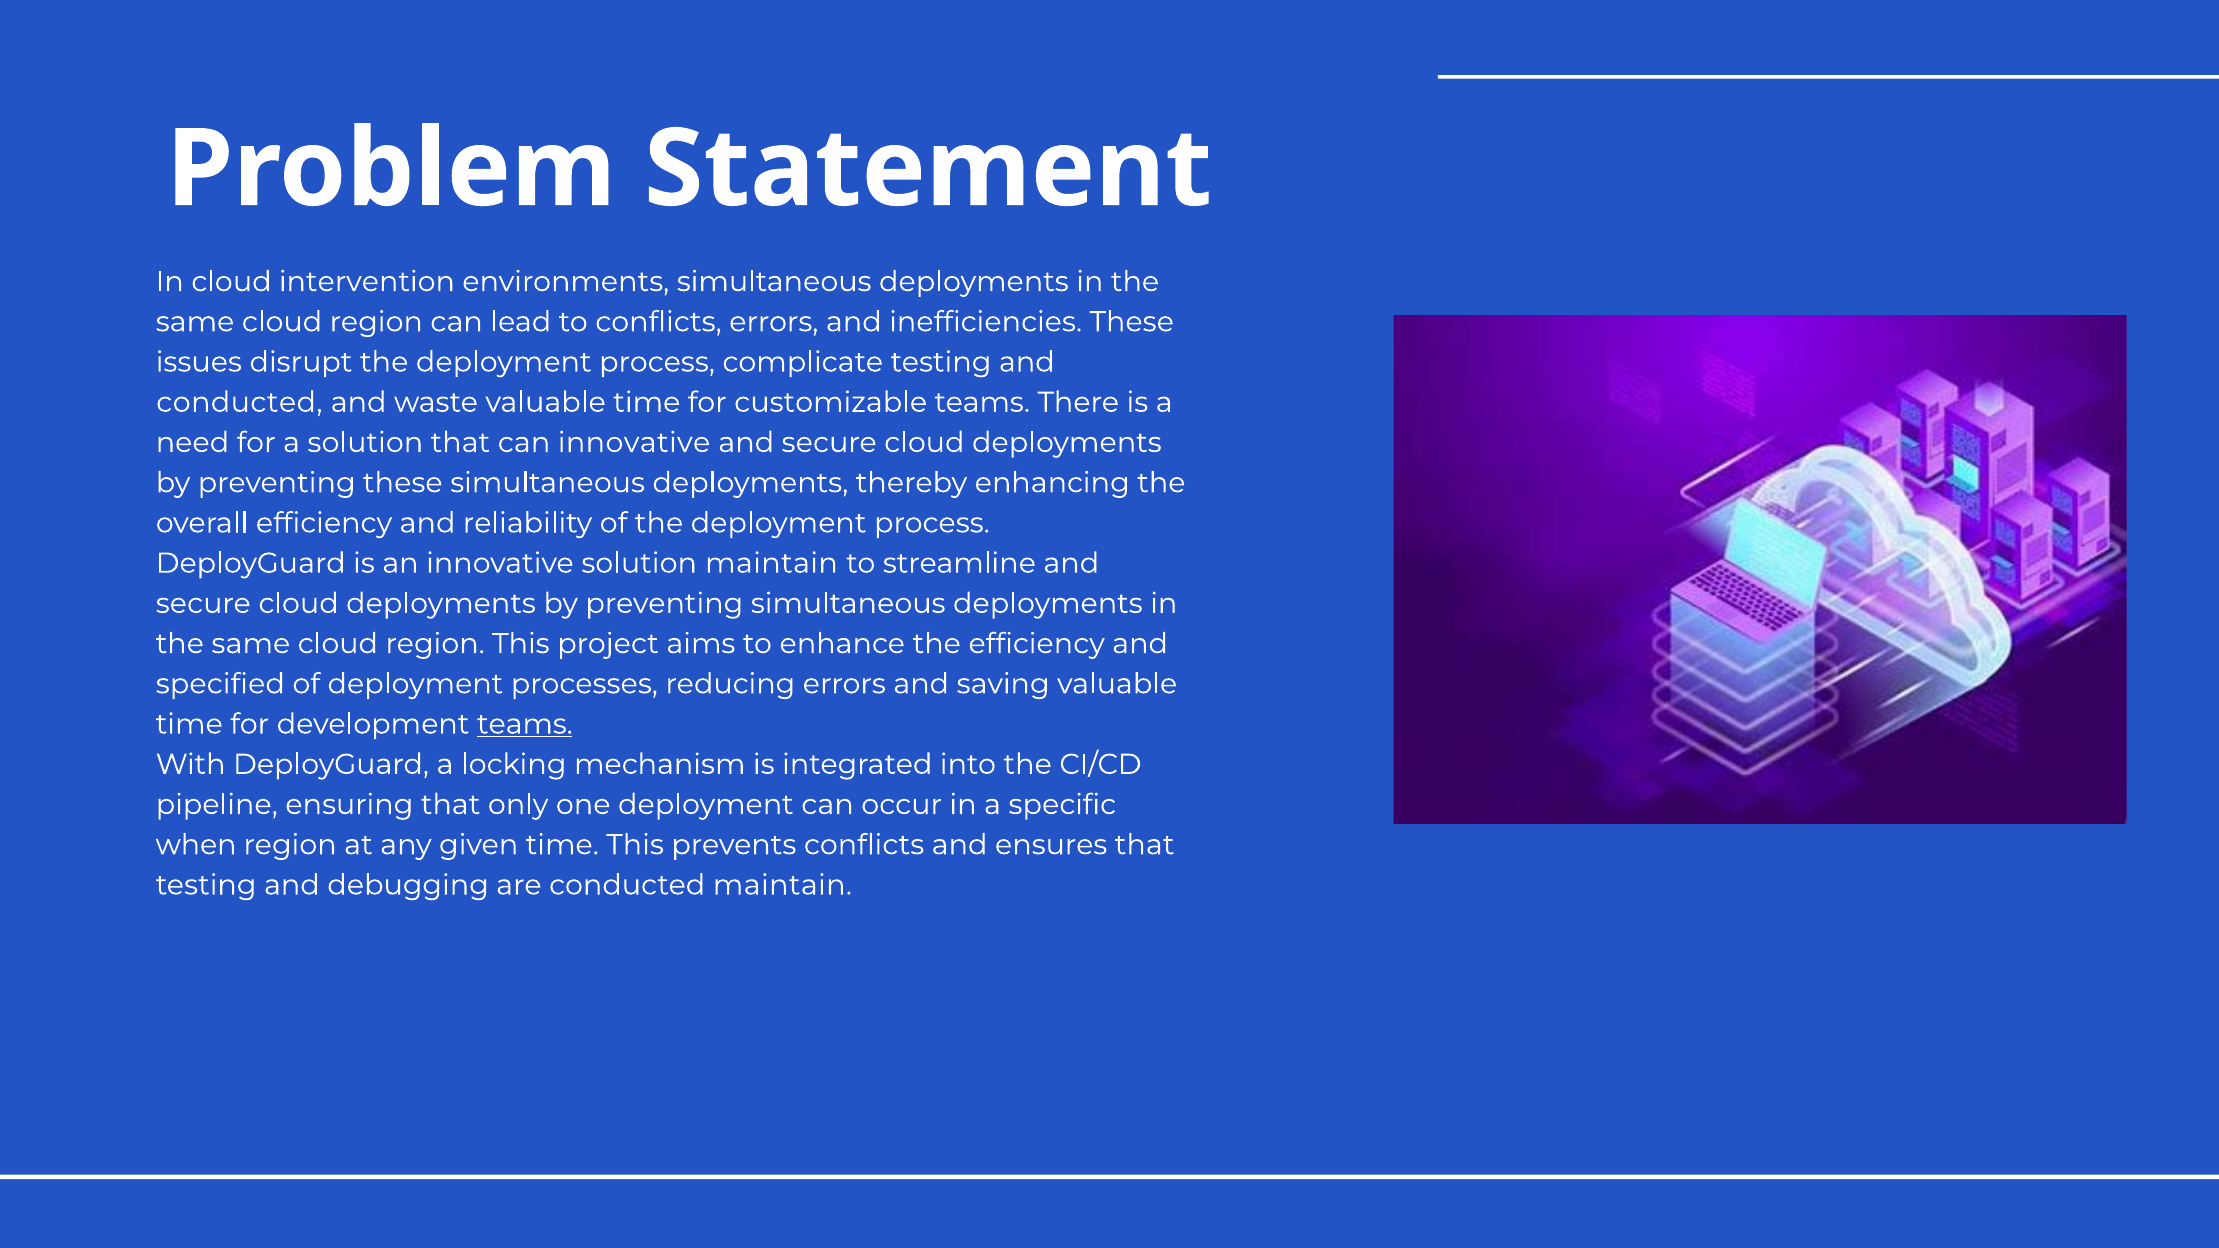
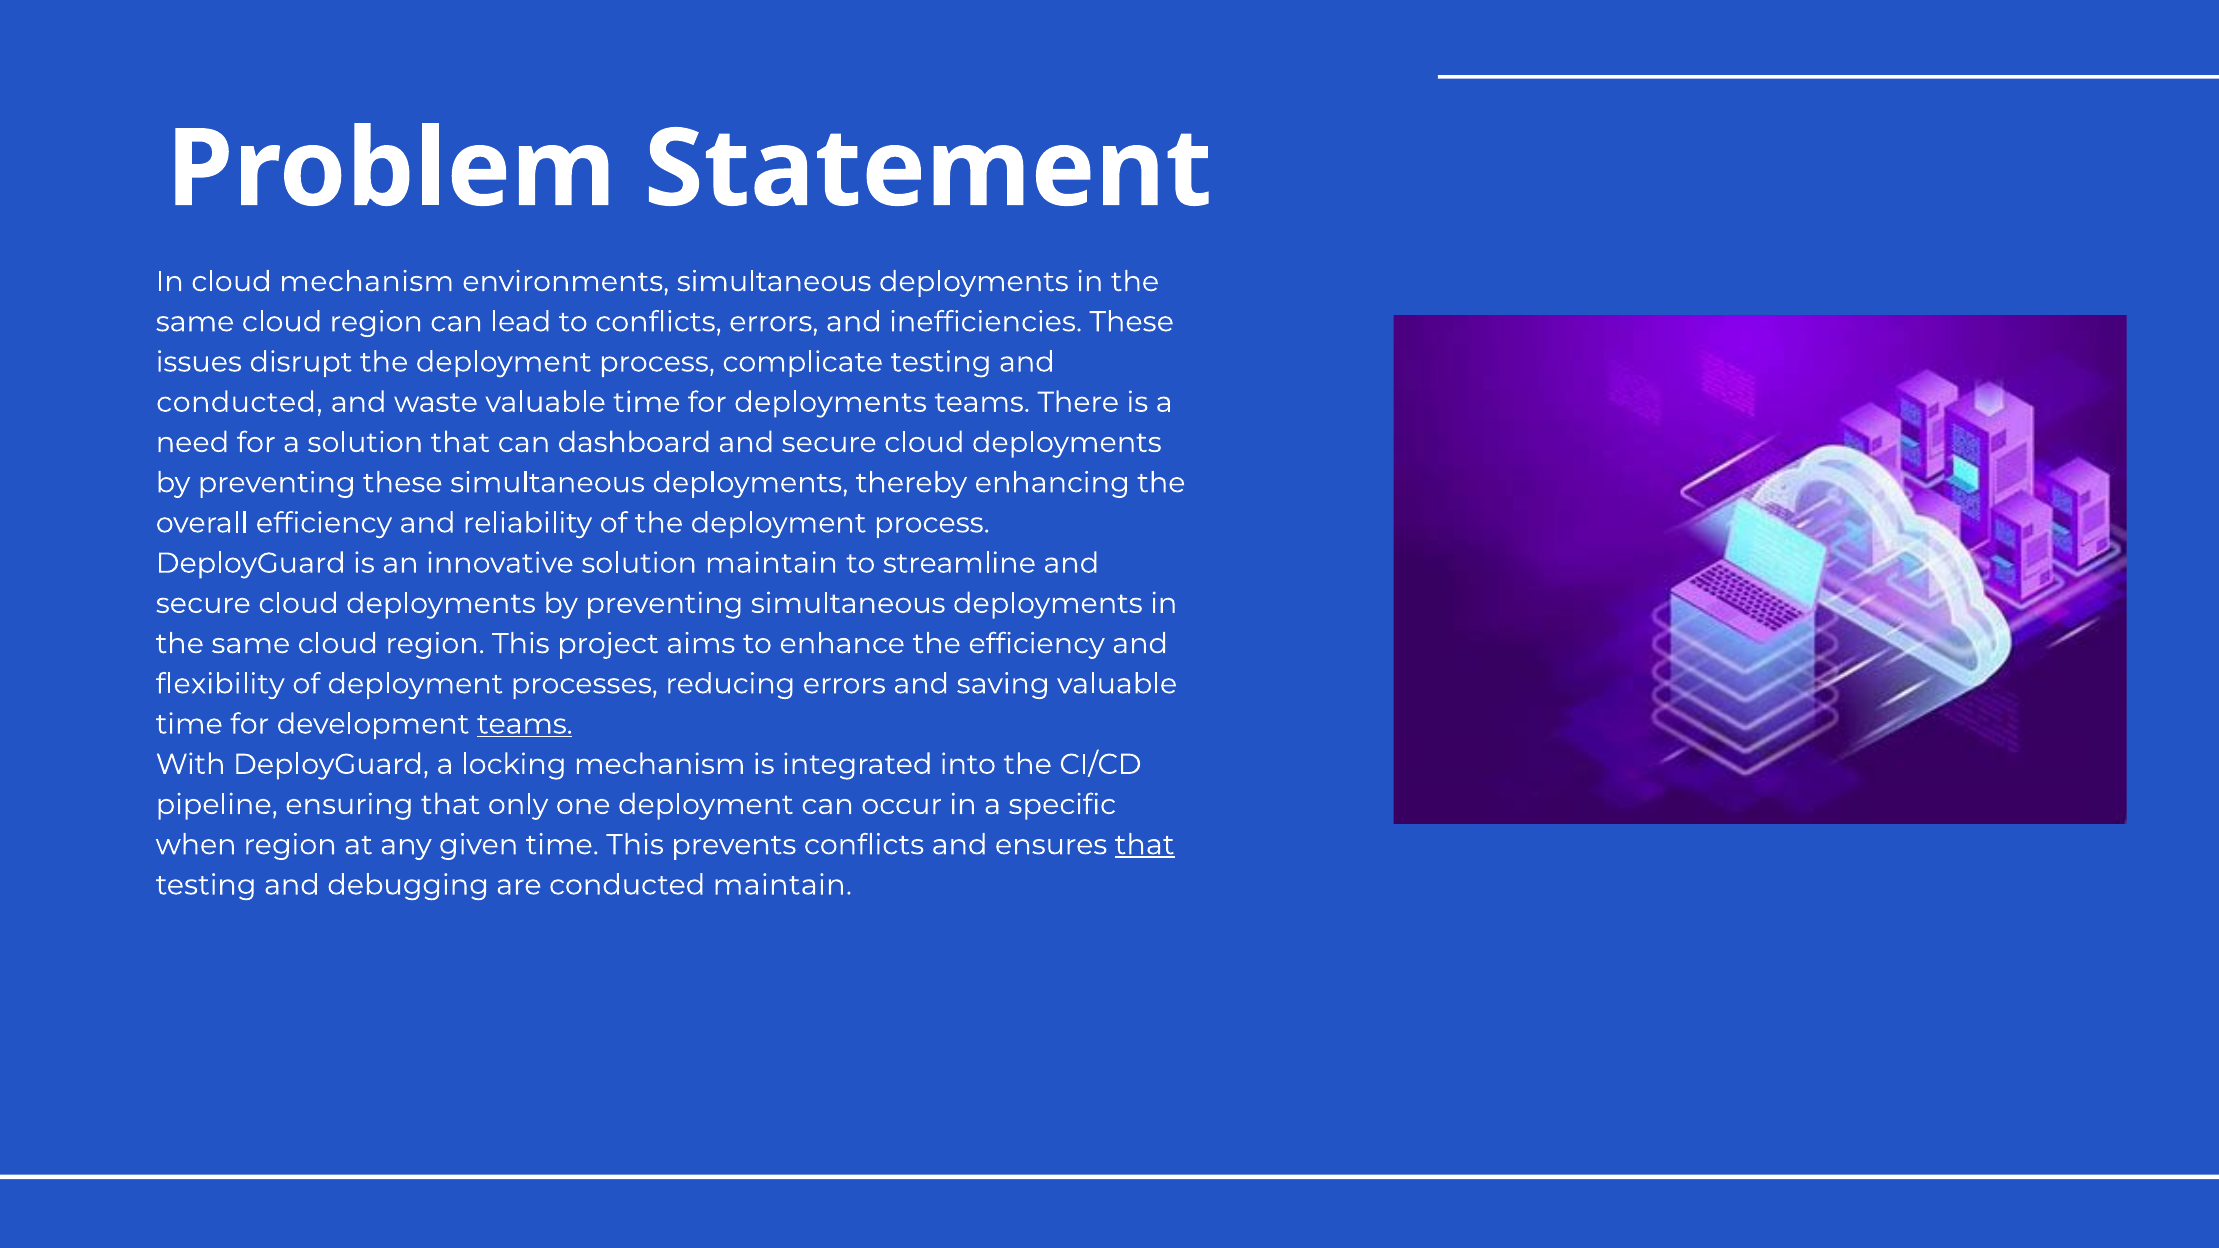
cloud intervention: intervention -> mechanism (367, 282)
for customizable: customizable -> deployments (831, 402)
can innovative: innovative -> dashboard (634, 443)
specified: specified -> flexibility (220, 684)
that underline: none -> present (1145, 845)
